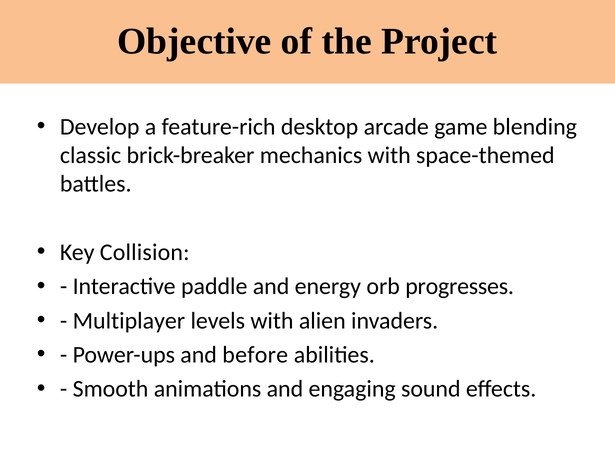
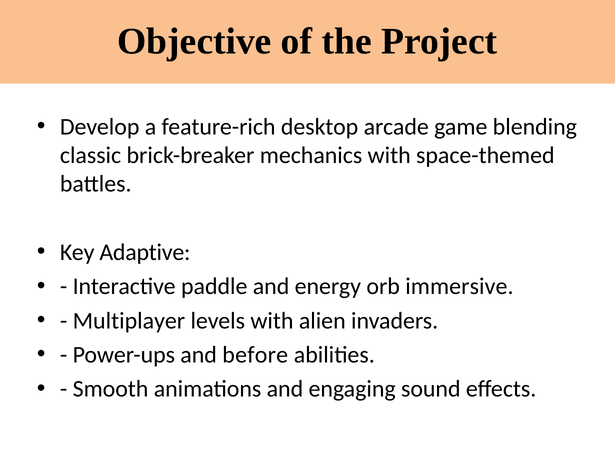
Collision: Collision -> Adaptive (145, 253)
progresses: progresses -> immersive (459, 287)
